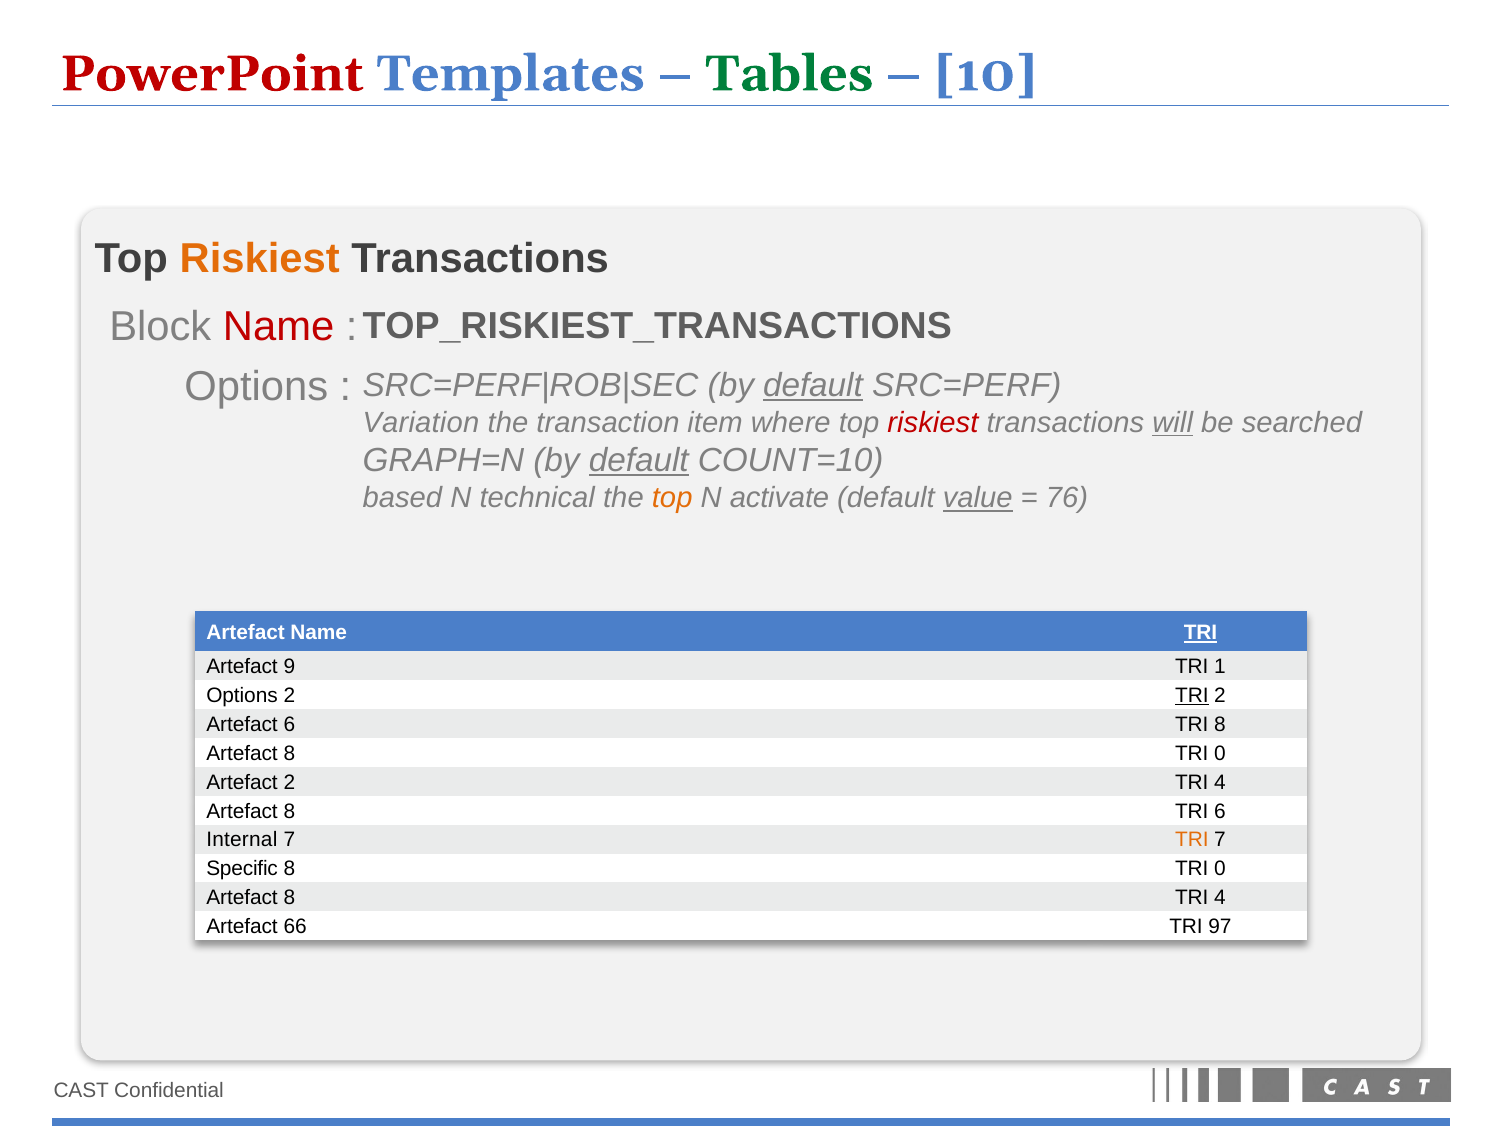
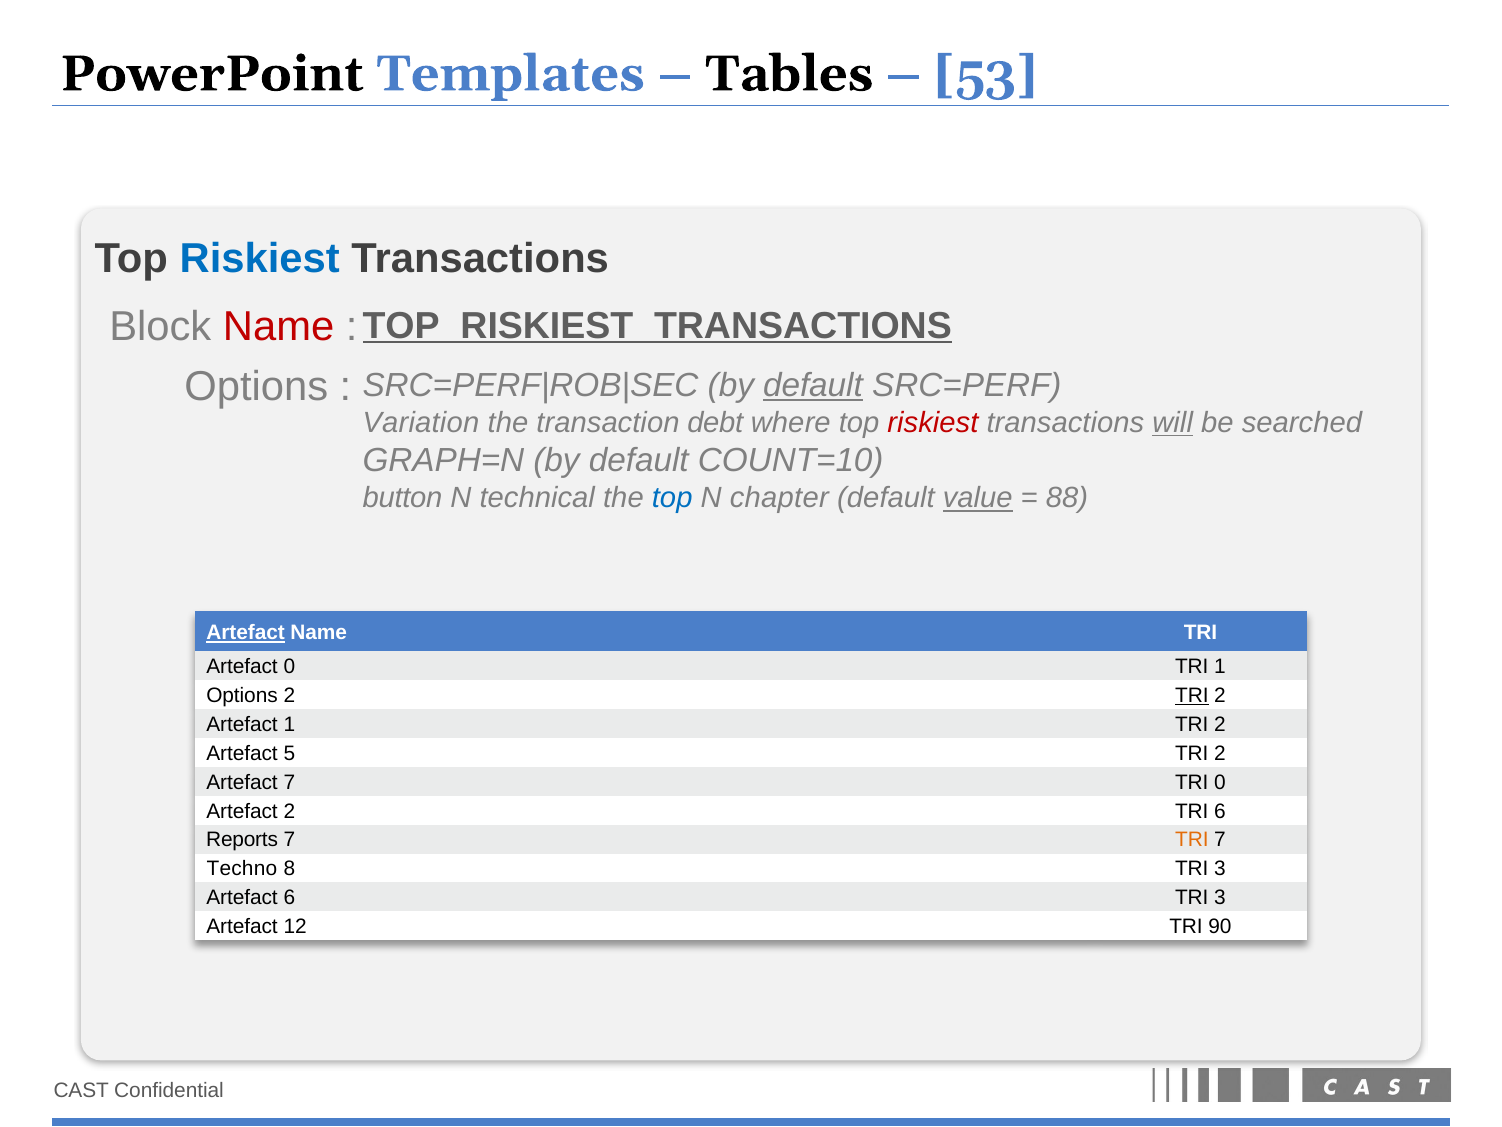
PowerPoint colour: red -> black (212, 74)
Tables colour: green -> black (789, 74)
10: 10 -> 53 (986, 74)
Riskiest colour: orange -> blue (260, 259)
TOP_RISKIEST_TRANSACTIONS underline: none -> present (657, 326)
item: item -> debt (715, 423)
default underline: present -> none (639, 461)
based: based -> button (403, 498)
top colour: orange -> blue (672, 498)
activate: activate -> chapter (779, 498)
76: 76 -> 88 (1067, 498)
Artefact underline: none -> present (246, 633)
TRI underline: present -> none (1201, 633)
Artefact 9: 9 -> 0 (289, 667)
Artefact 6: 6 -> 1 (289, 724)
8: 8 -> 2 (1220, 724)
8: 8 -> 5 (289, 753)
0: 0 -> 2 (1220, 753)
Artefact 2: 2 -> 7 (289, 782)
4: 4 -> 0 (1220, 782)
8: 8 -> 2 (289, 811)
Internal: Internal -> Reports (242, 840)
Specific: Specific -> Techno (242, 869)
0: 0 -> 3 (1220, 869)
8: 8 -> 6 (289, 897)
4: 4 -> 3 (1220, 897)
66: 66 -> 12 (295, 926)
97: 97 -> 90 (1220, 926)
